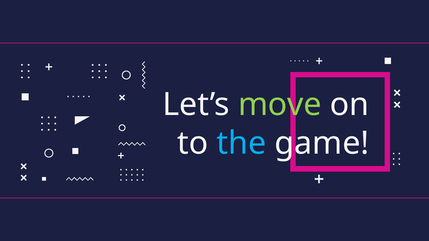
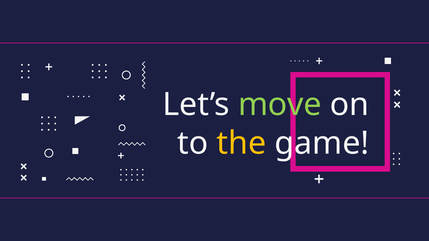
the colour: light blue -> yellow (241, 143)
